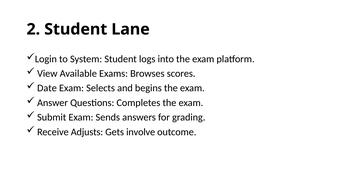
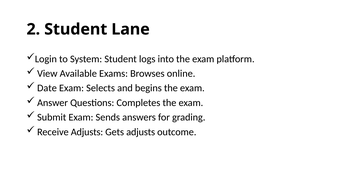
scores: scores -> online (181, 73)
Gets involve: involve -> adjusts (141, 132)
